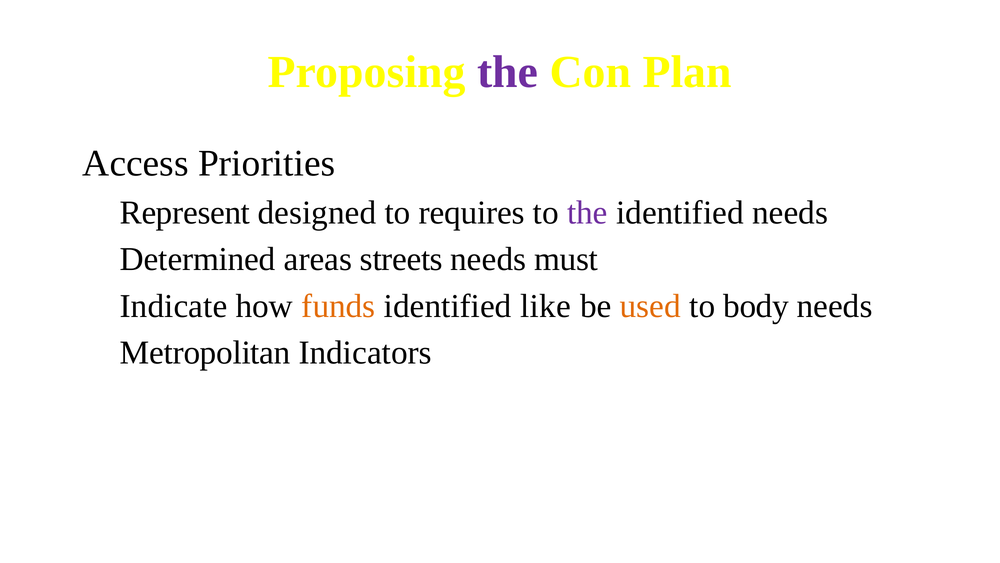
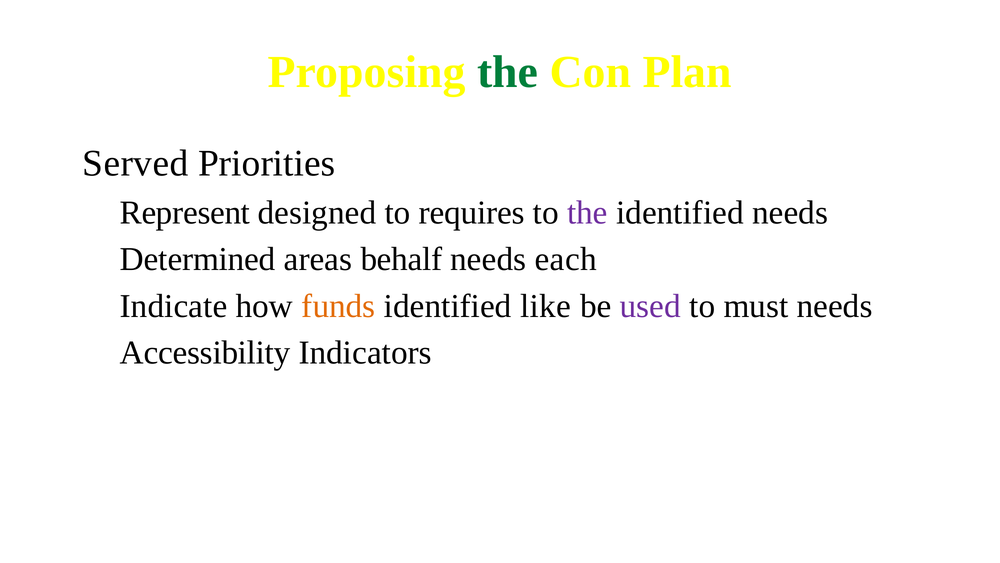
the colour: purple -> green (508, 72)
Access: Access -> Served (135, 163)
streets: streets -> behalf (401, 259)
must: must -> each (566, 259)
used colour: orange -> purple (650, 306)
body: body -> must (756, 306)
Metropolitan: Metropolitan -> Accessibility (205, 352)
